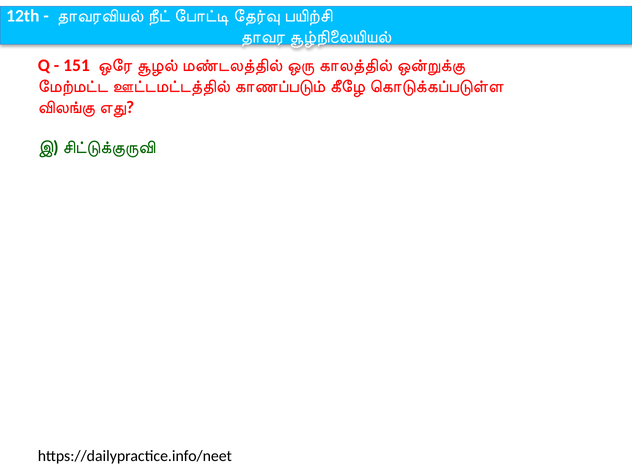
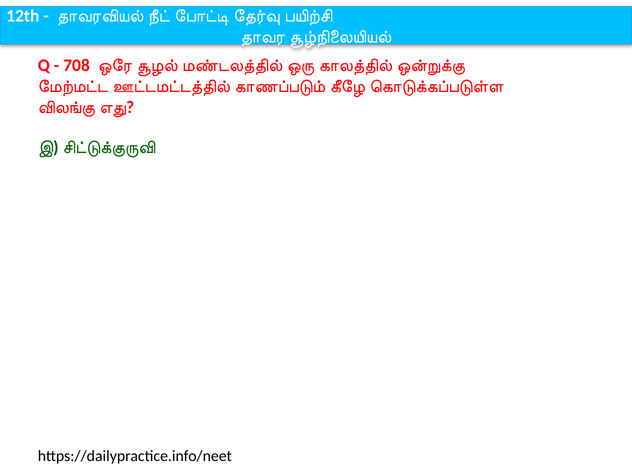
151: 151 -> 708 (77, 65)
